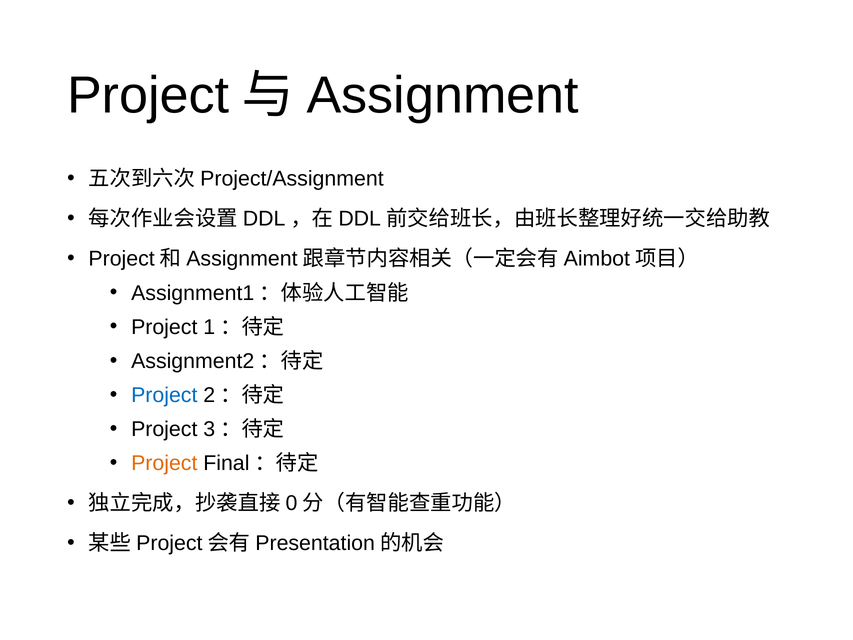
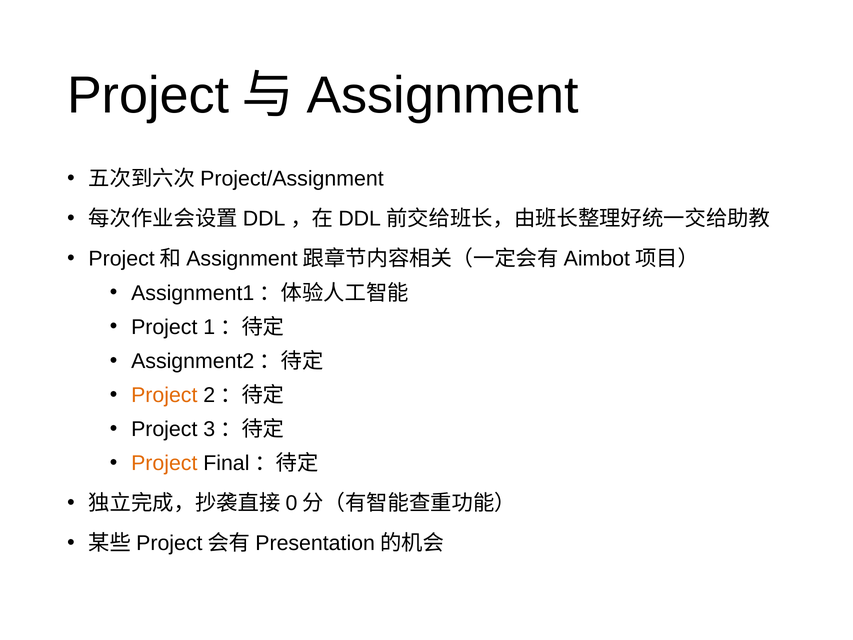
Project colour: blue -> orange (164, 395)
